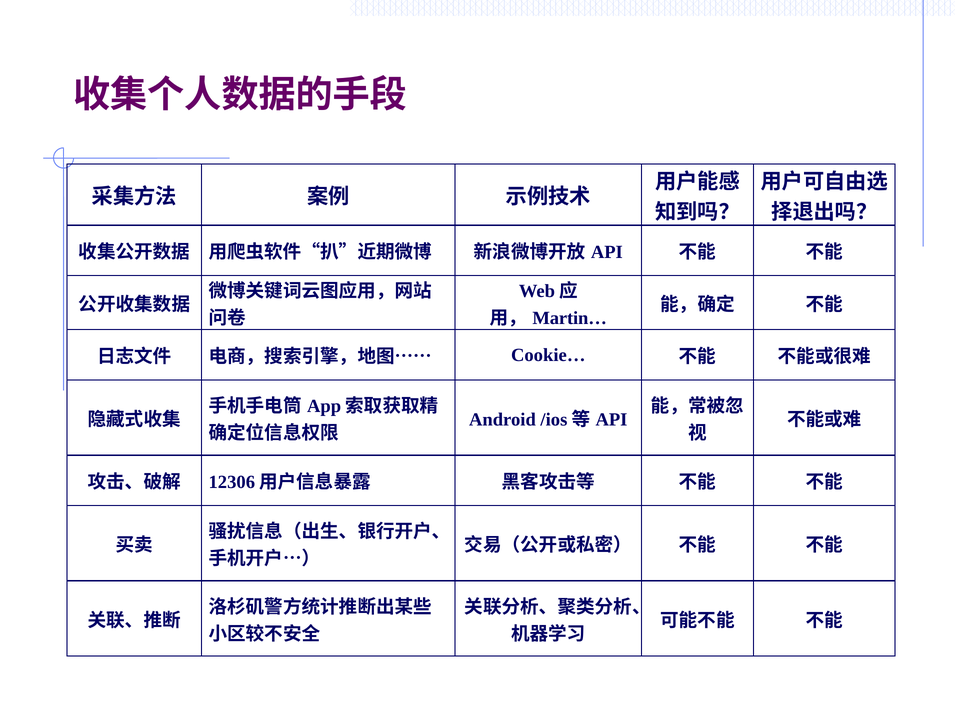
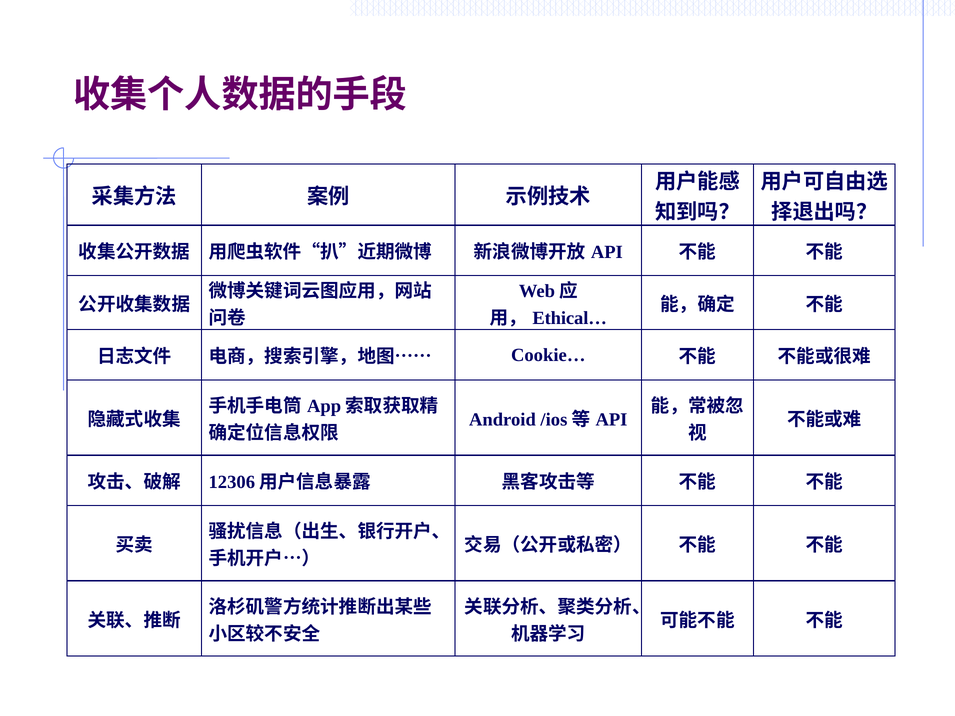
Martin…: Martin… -> Ethical… (570, 318)
